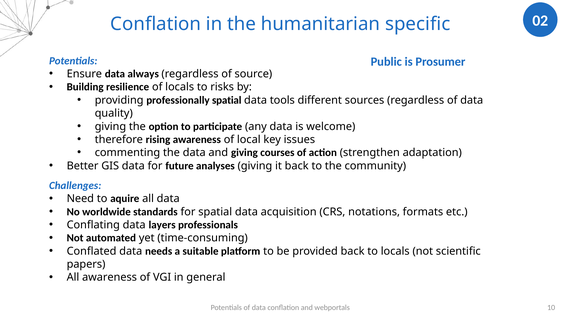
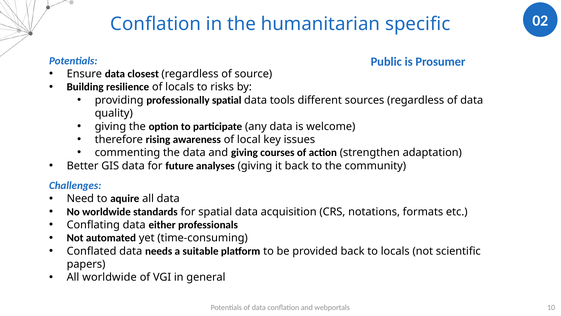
always: always -> closest (143, 74)
layers: layers -> either (162, 225)
All awareness: awareness -> worldwide (109, 277)
